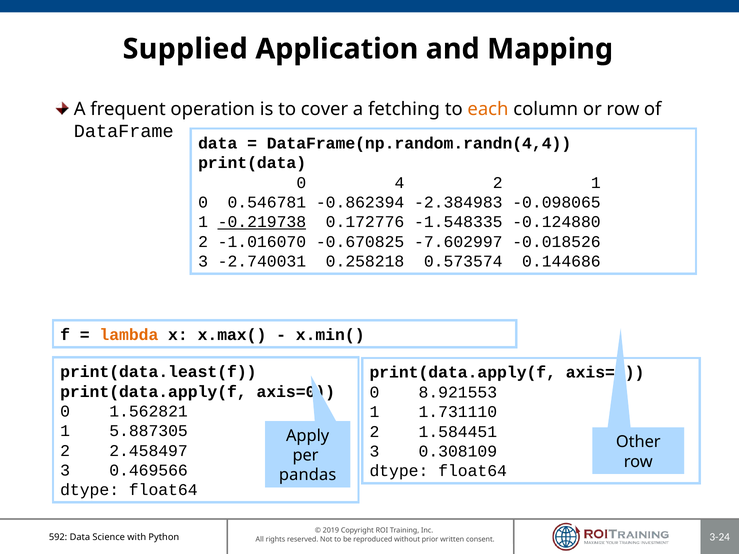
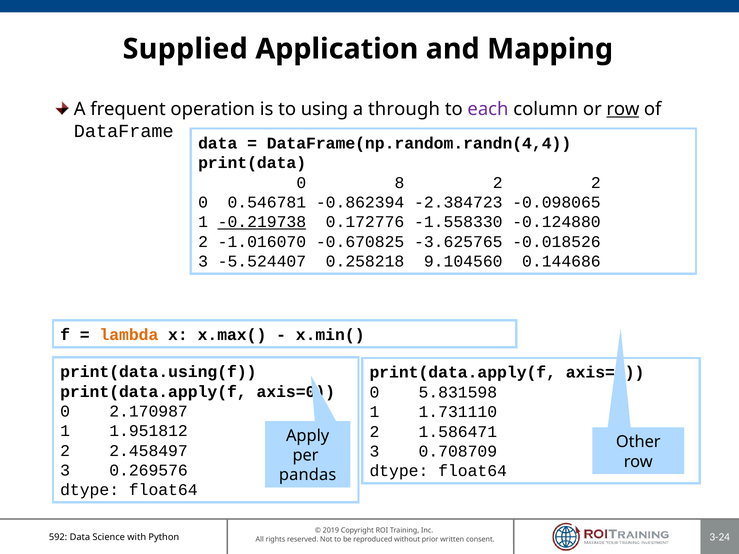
cover: cover -> using (324, 109)
fetching: fetching -> through (404, 109)
each colour: orange -> purple (488, 109)
row underline: none -> present (623, 109)
4: 4 -> 8 (400, 183)
2 1: 1 -> 2 (596, 183)
-2.384983: -2.384983 -> -2.384723 (458, 202)
-1.548335: -1.548335 -> -1.558330 (458, 222)
-7.602997: -7.602997 -> -3.625765 (458, 242)
-2.740031: -2.740031 -> -5.524407 (262, 261)
0.573574: 0.573574 -> 9.104560 (463, 261)
print(data.least(f: print(data.least(f -> print(data.using(f (158, 372)
8.921553: 8.921553 -> 5.831598 (458, 392)
1.562821: 1.562821 -> 2.170987 (149, 412)
5.887305: 5.887305 -> 1.951812 (149, 431)
1.584451: 1.584451 -> 1.586471 (458, 432)
0.308109: 0.308109 -> 0.708709 (458, 452)
0.469566: 0.469566 -> 0.269576 (149, 471)
